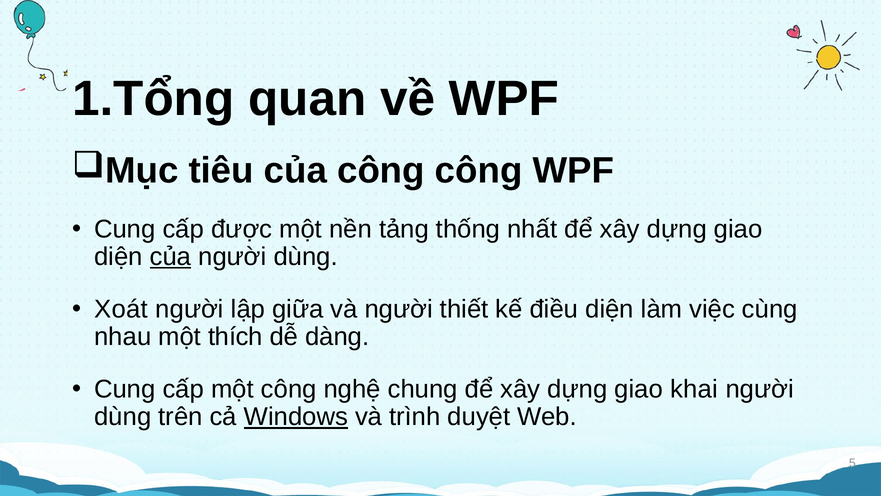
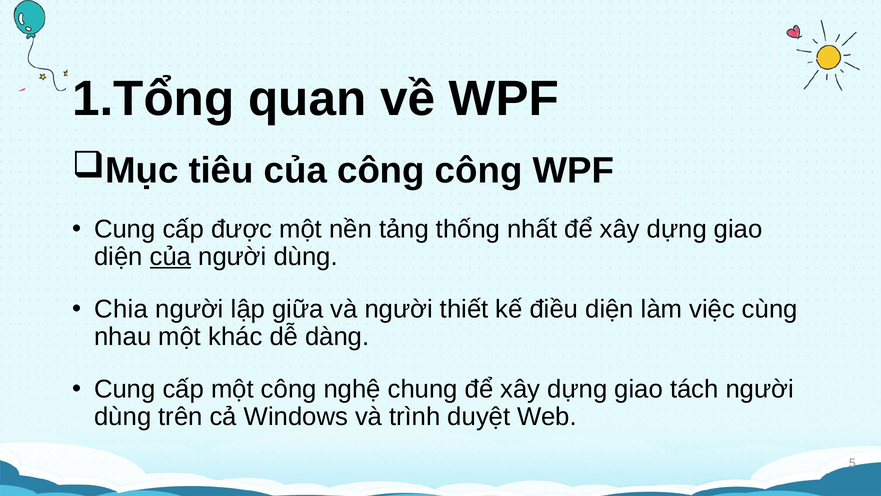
Xoát: Xoát -> Chia (121, 309)
thích: thích -> khác (235, 337)
khai: khai -> tách (694, 389)
Windows underline: present -> none (296, 417)
